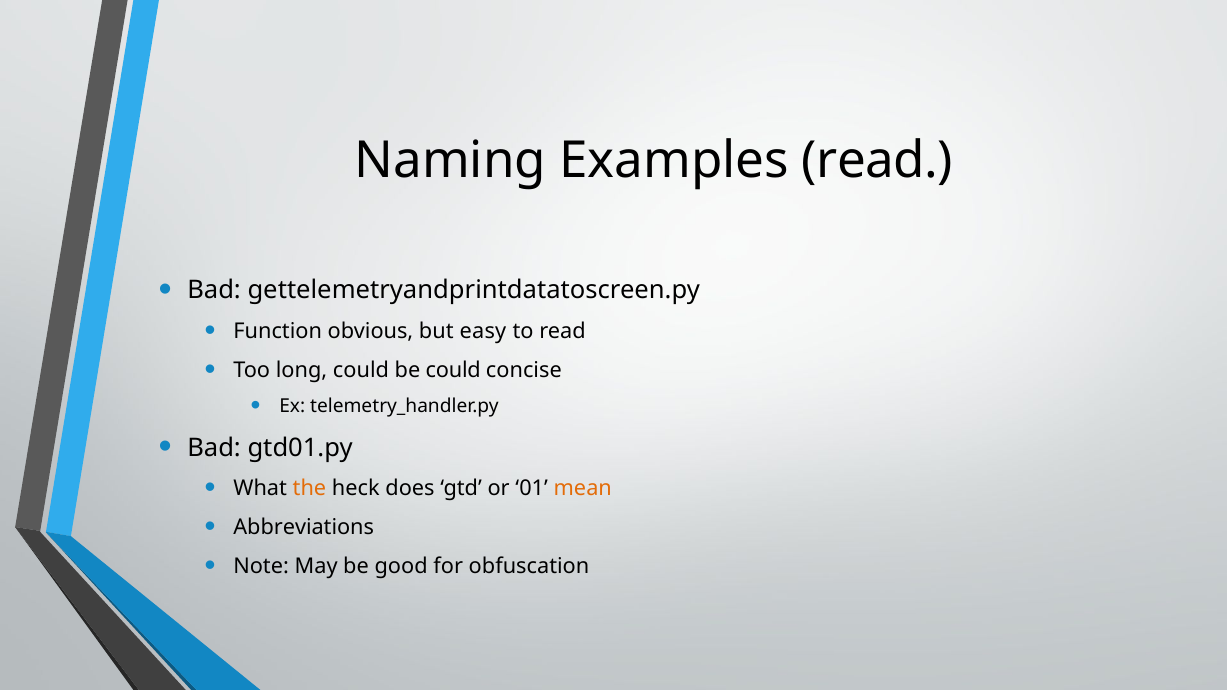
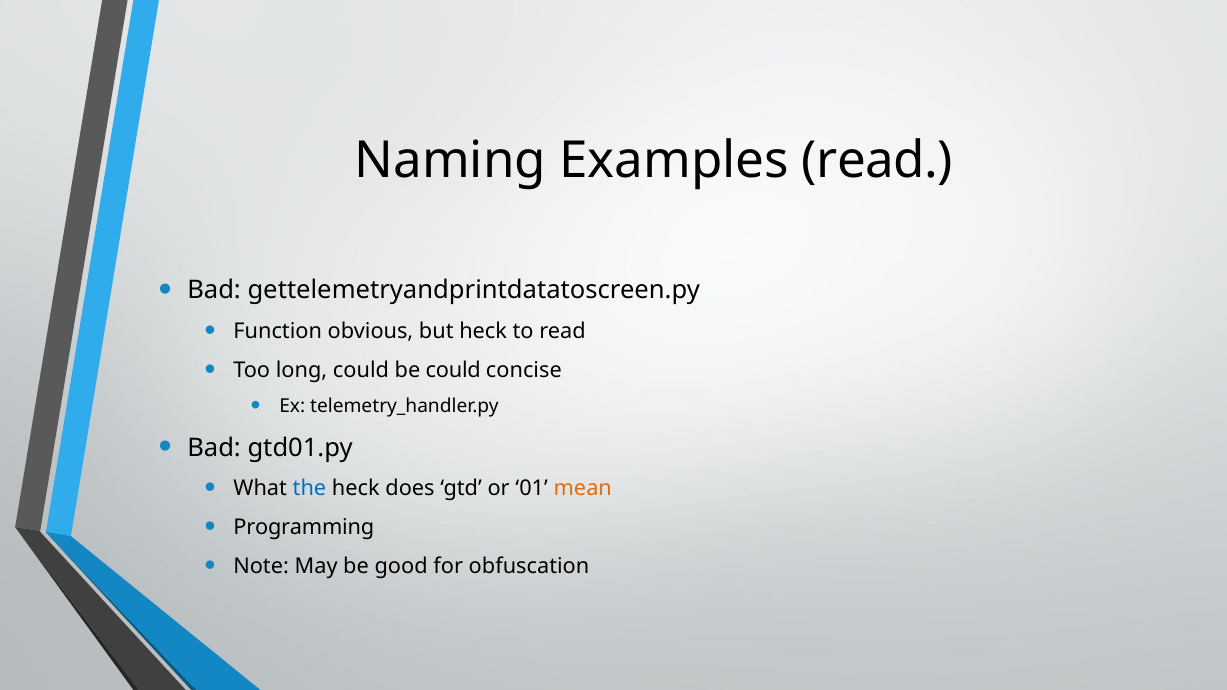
but easy: easy -> heck (483, 331)
the colour: orange -> blue (309, 489)
Abbreviations: Abbreviations -> Programming (304, 528)
